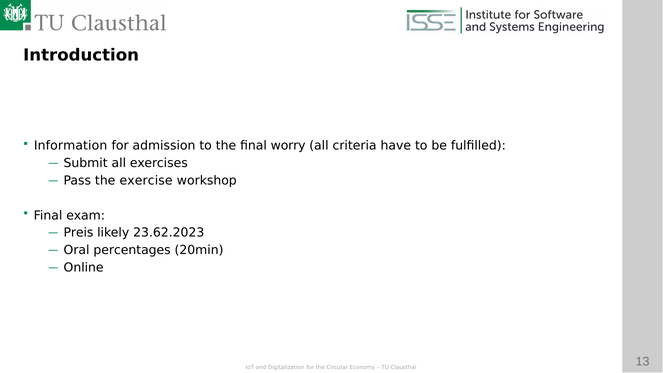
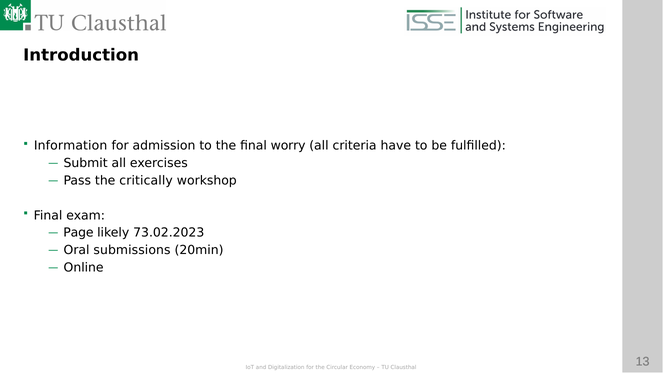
exercise: exercise -> critically (146, 181)
Preis: Preis -> Page (78, 233)
23.62.2023: 23.62.2023 -> 73.02.2023 (169, 233)
percentages: percentages -> submissions (132, 250)
